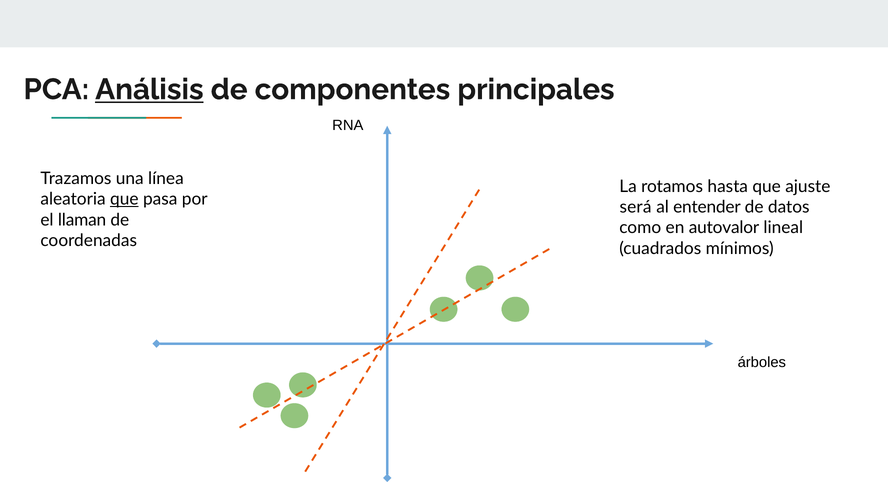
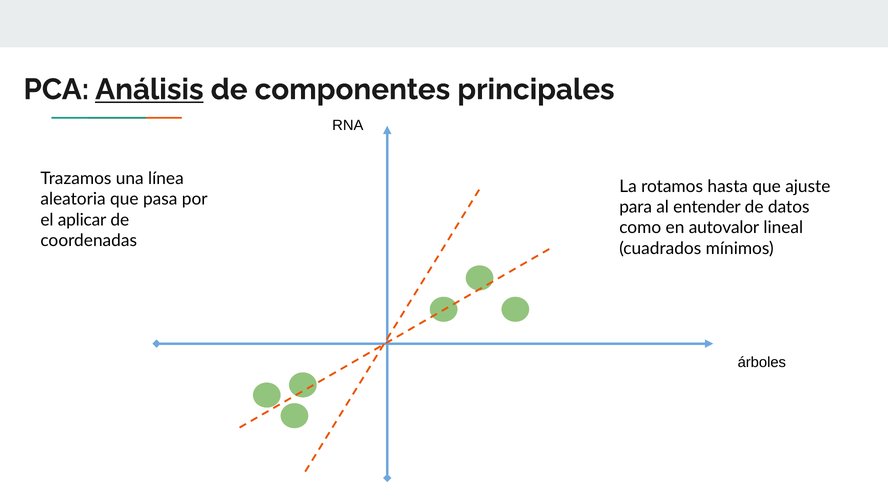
que underline: present -> none (124, 199)
será: será -> para (636, 207)
llaman: llaman -> aplicar (82, 220)
